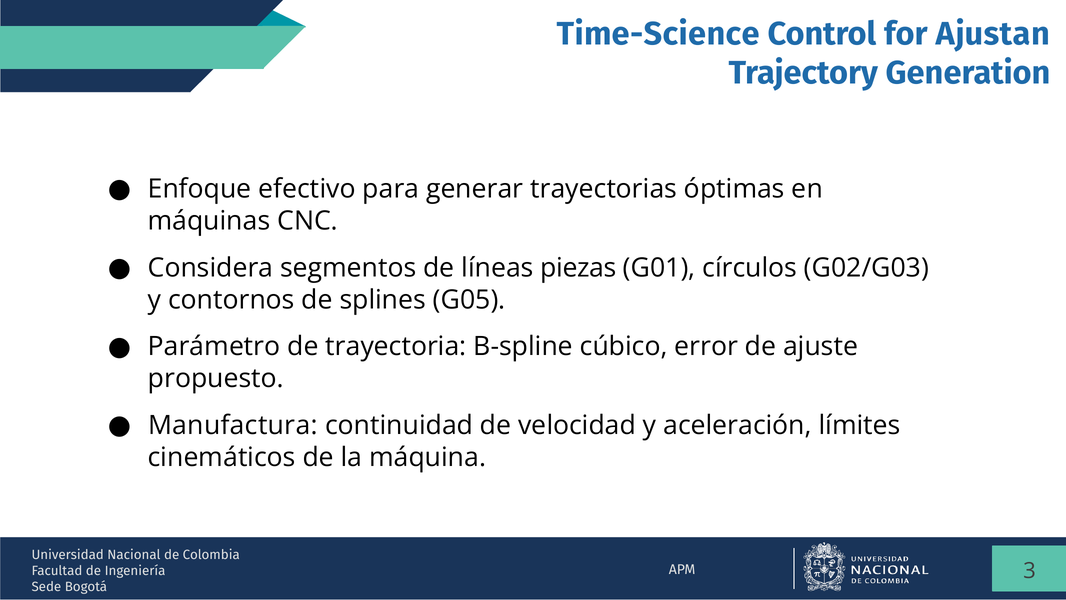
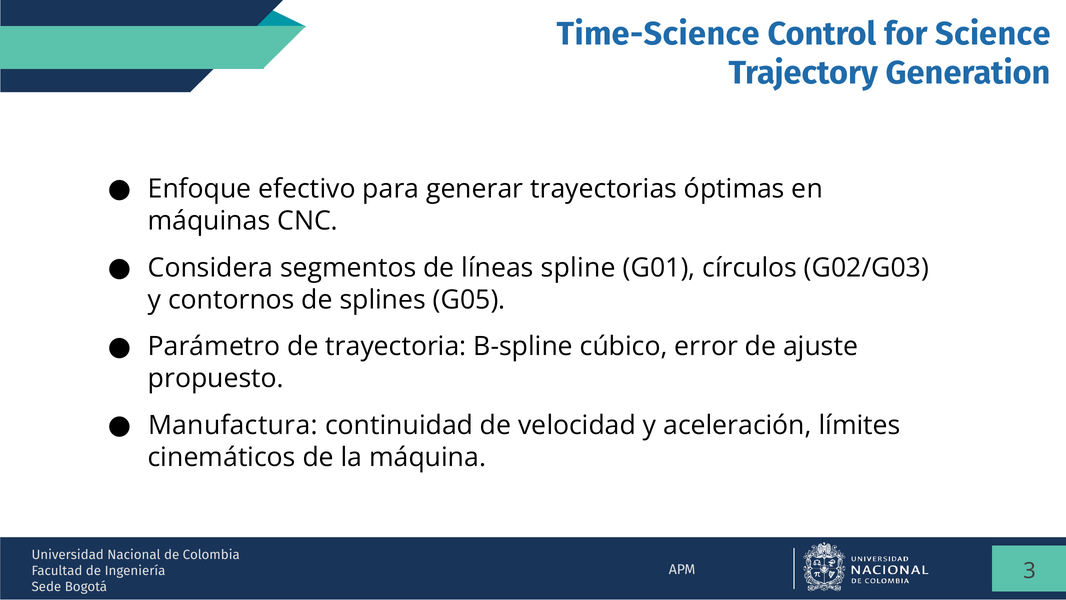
Ajustan: Ajustan -> Science (993, 34)
piezas: piezas -> spline (578, 268)
